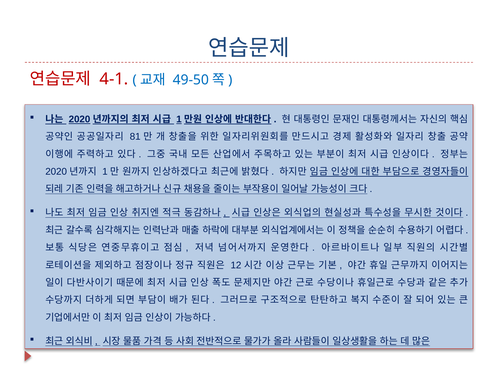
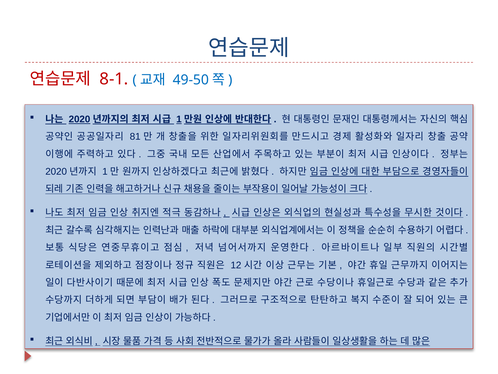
4-1: 4-1 -> 8-1 (114, 79)
